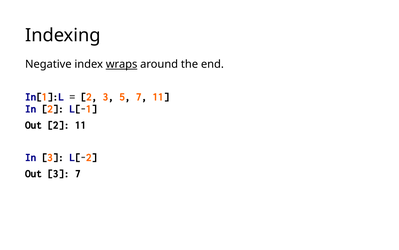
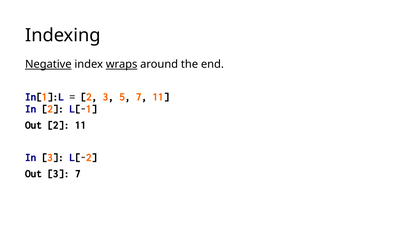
Negative underline: none -> present (48, 64)
